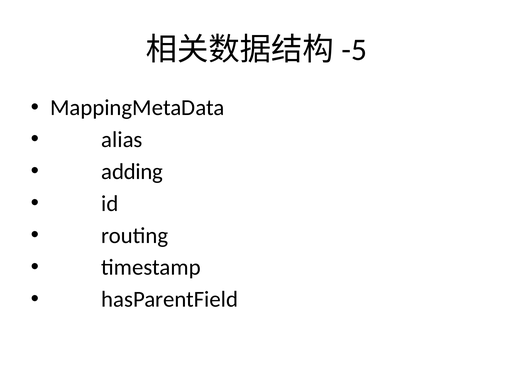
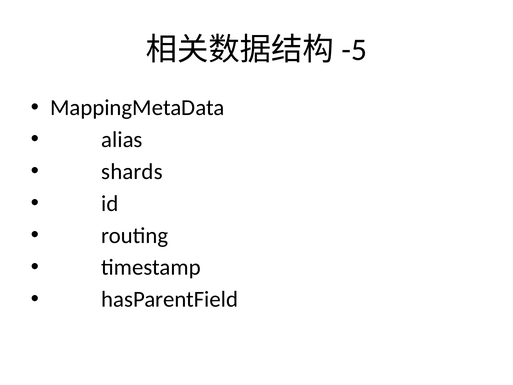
adding: adding -> shards (132, 171)
